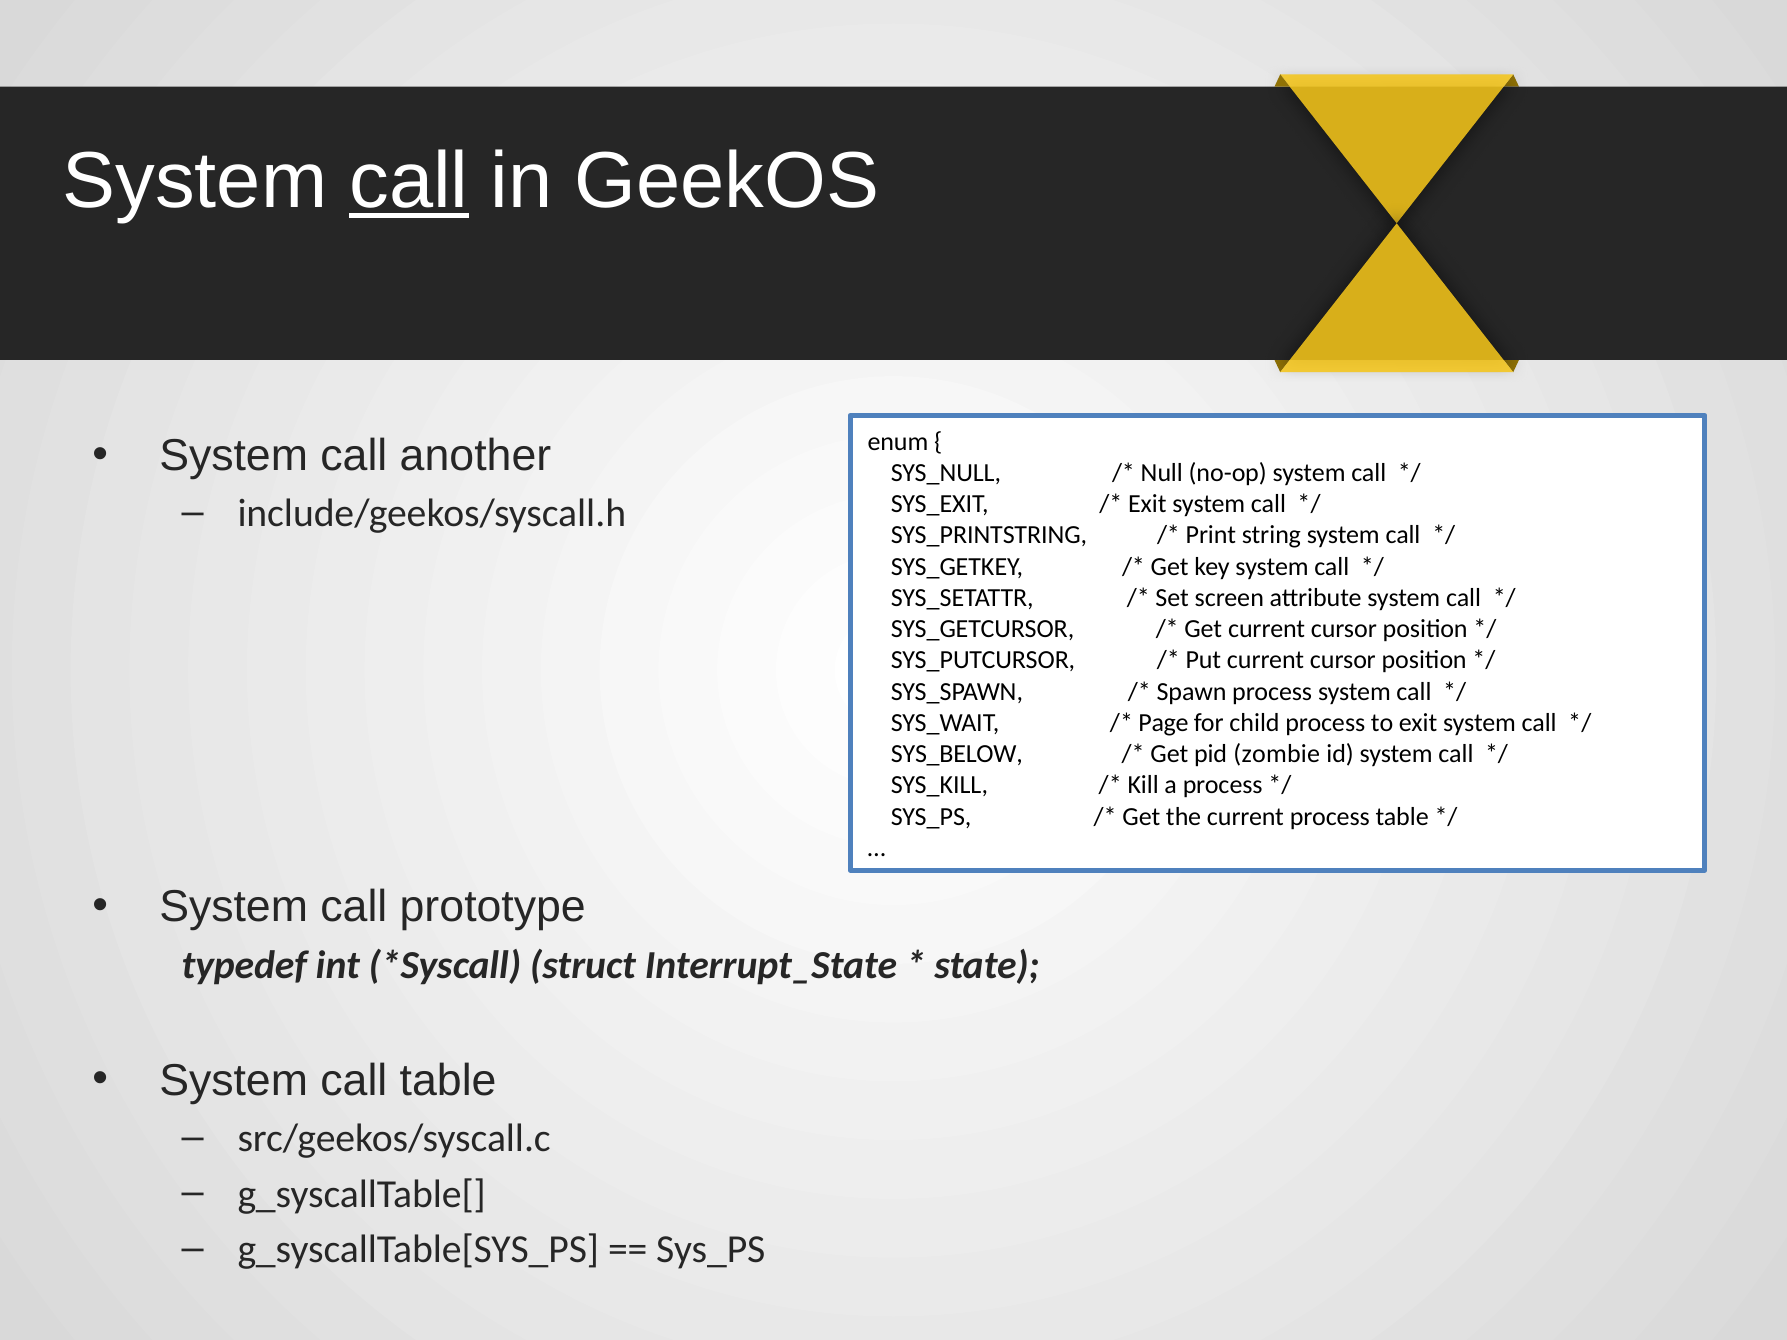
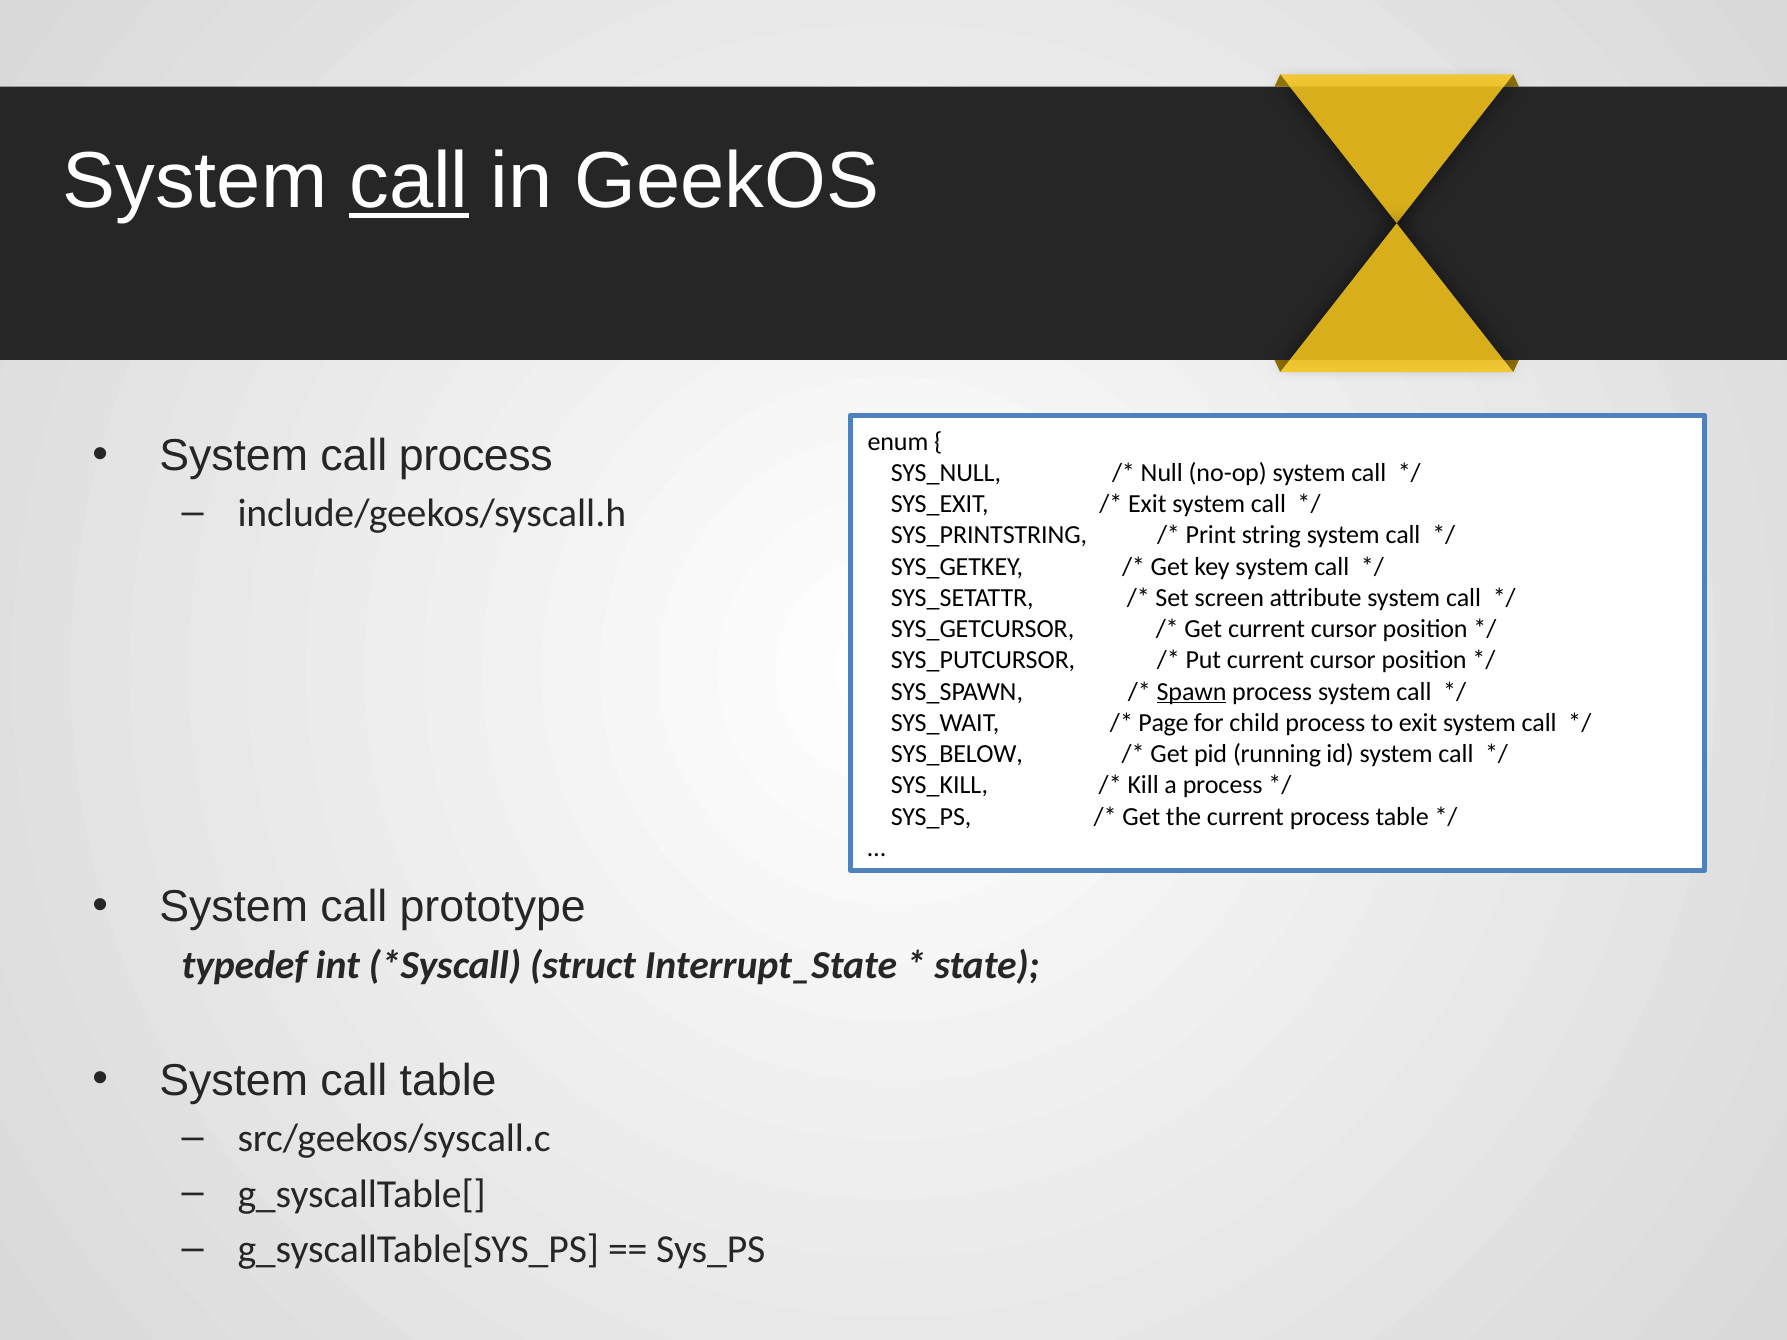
call another: another -> process (476, 456)
Spawn underline: none -> present (1192, 692)
zombie: zombie -> running (1277, 754)
